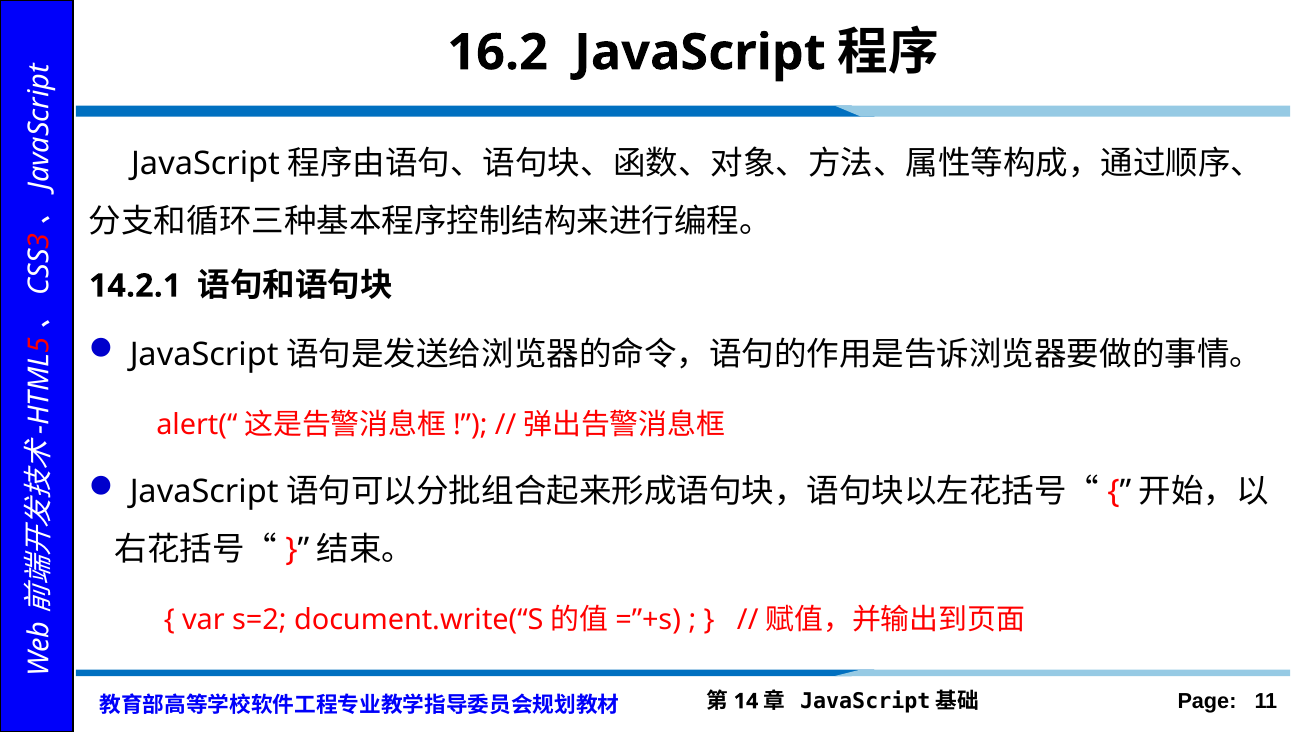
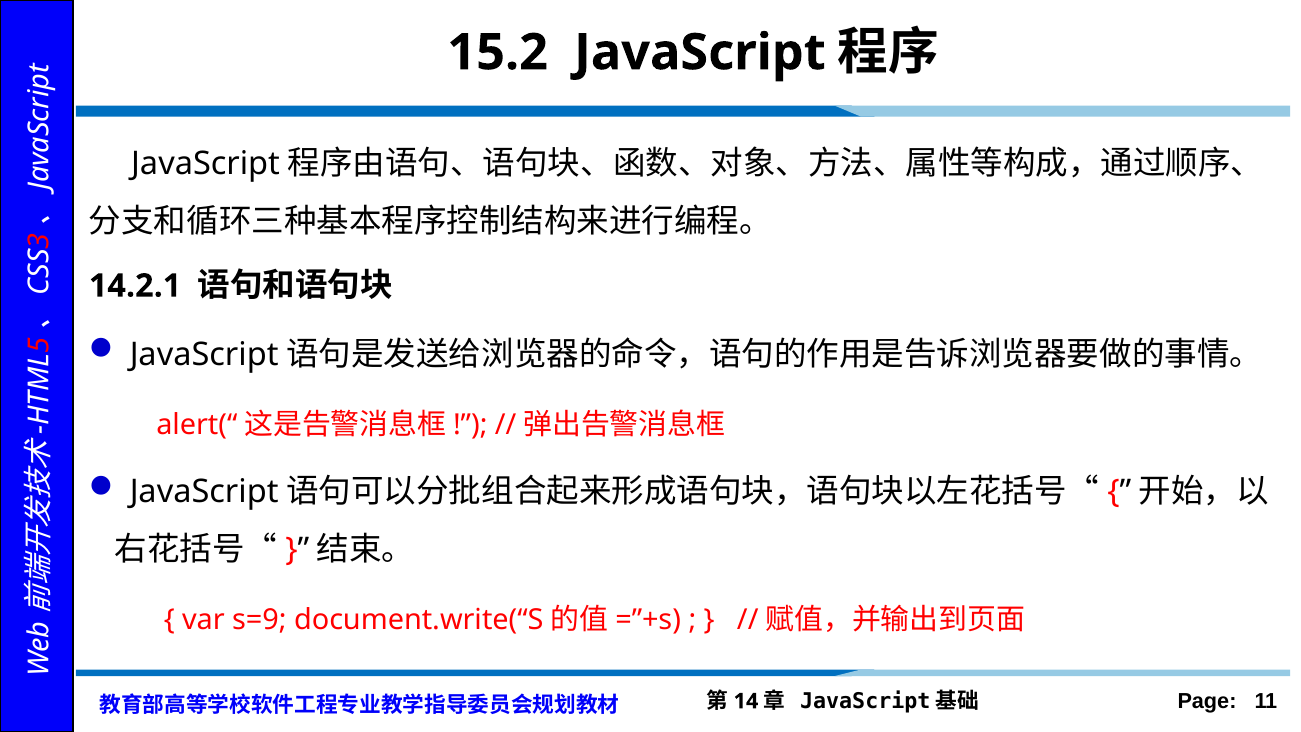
16.2: 16.2 -> 15.2 (498, 53)
s=2: s=2 -> s=9 (259, 620)
